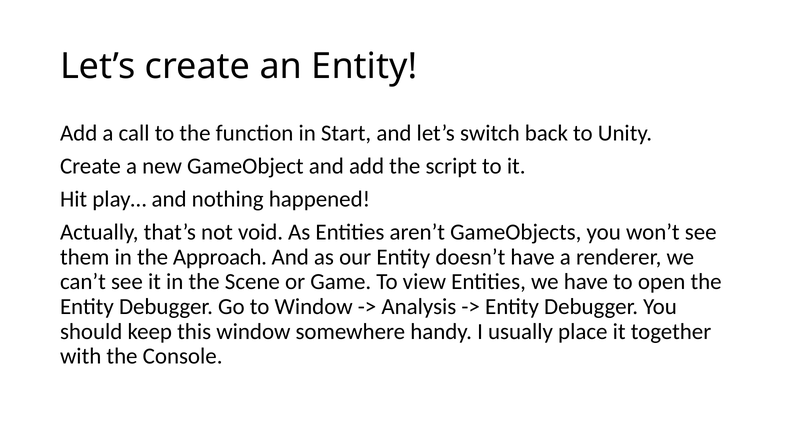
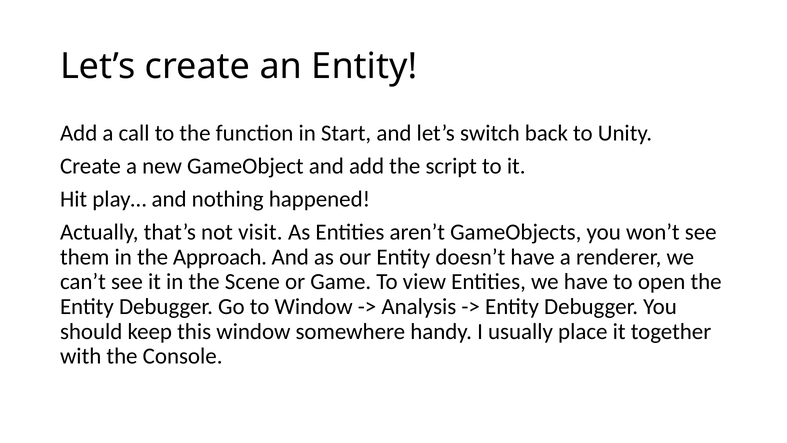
void: void -> visit (260, 232)
